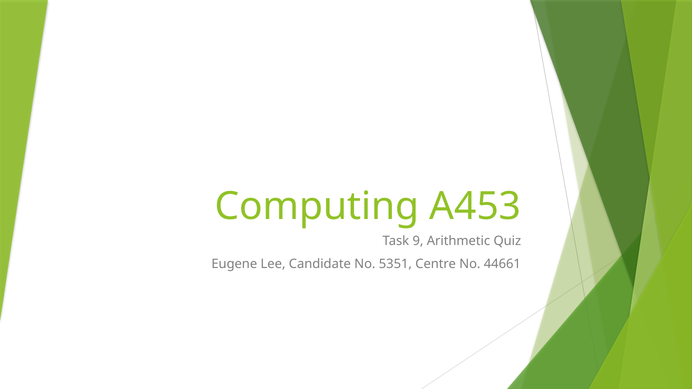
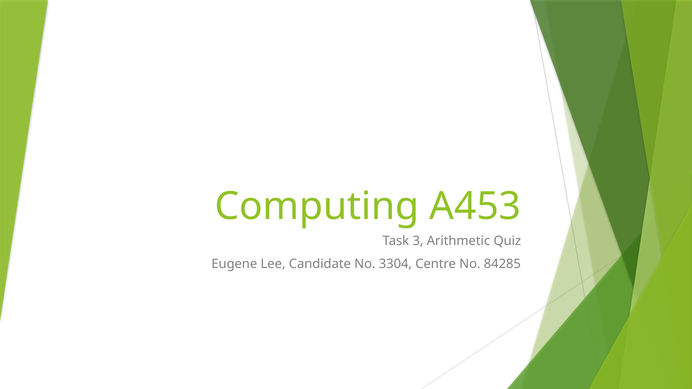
9: 9 -> 3 (418, 241)
5351: 5351 -> 3304 (395, 264)
44661: 44661 -> 84285 (502, 264)
